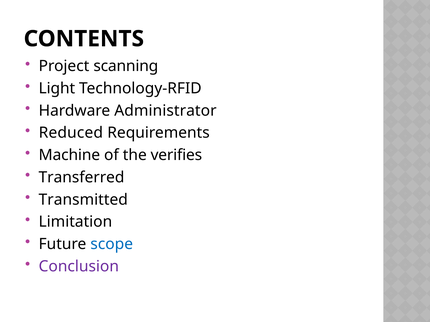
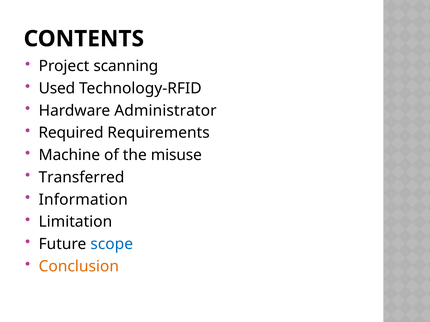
Light: Light -> Used (57, 89)
Reduced: Reduced -> Required (71, 133)
verifies: verifies -> misuse (176, 155)
Transmitted: Transmitted -> Information (83, 200)
Conclusion colour: purple -> orange (79, 267)
